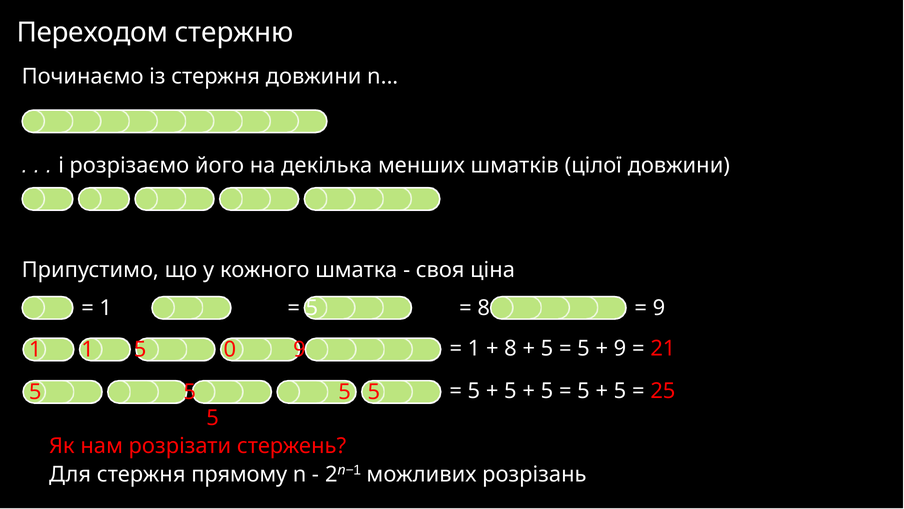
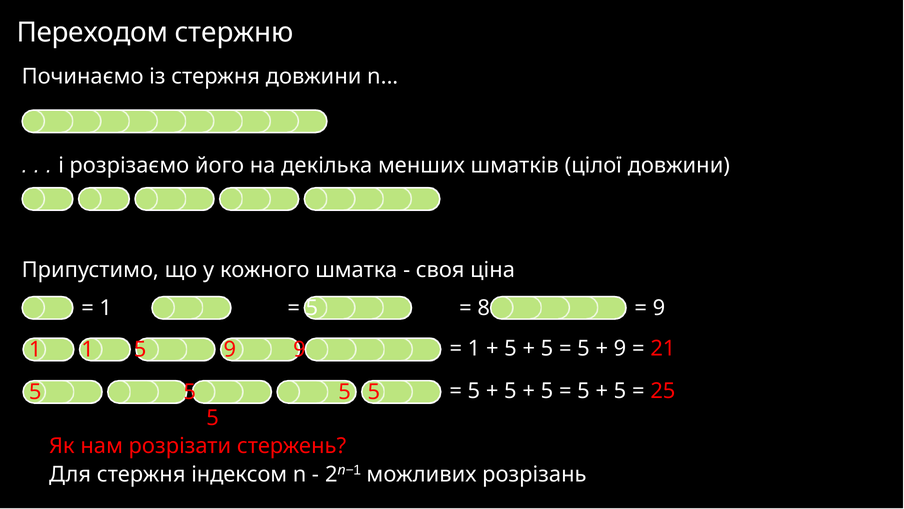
8: 8 -> 5 (510, 348)
5 0: 0 -> 9 (230, 349)
прямому: прямому -> індексом (239, 474)
